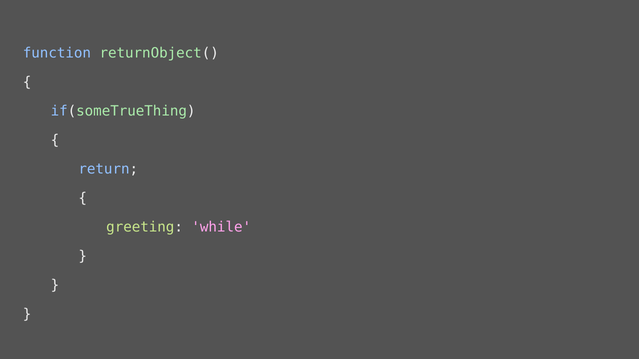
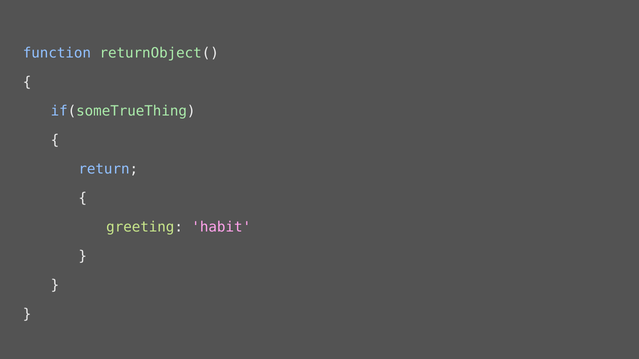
while: while -> habit (221, 227)
